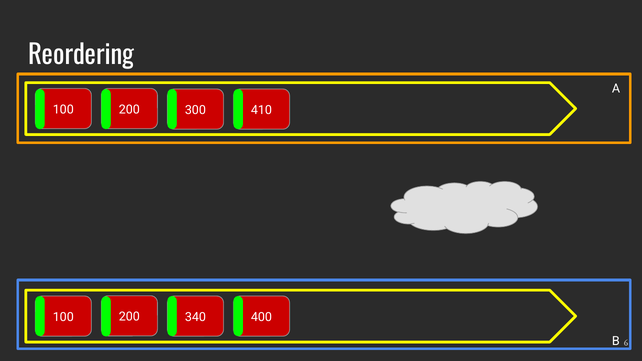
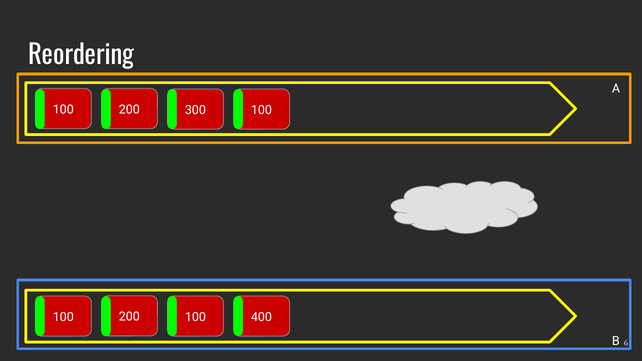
300 410: 410 -> 100 (261, 110)
340: 340 -> 100 (195, 317)
